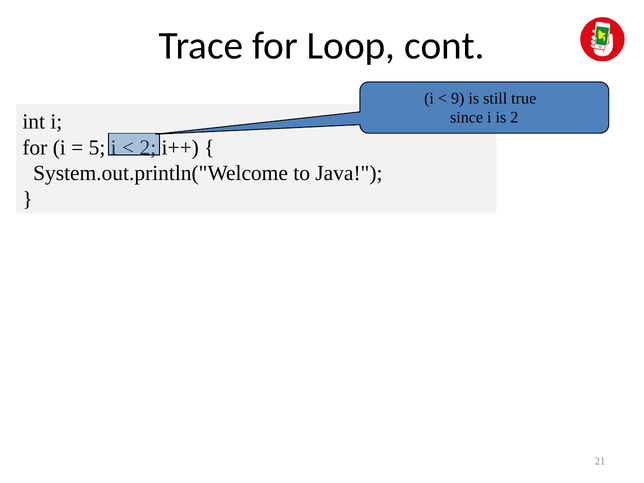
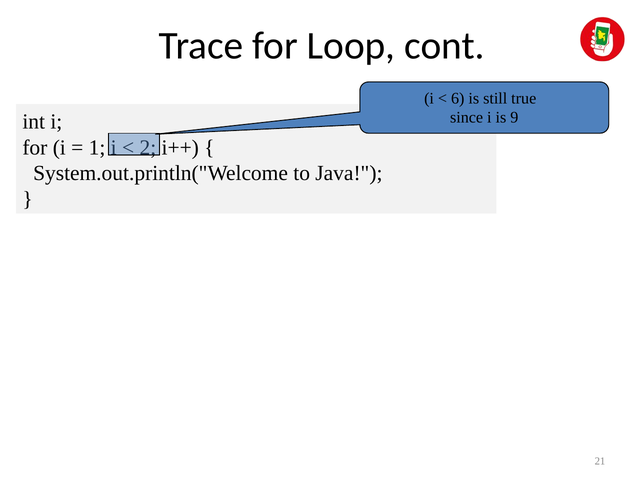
9: 9 -> 6 (458, 98)
is 2: 2 -> 9 (514, 118)
5: 5 -> 1 (97, 147)
